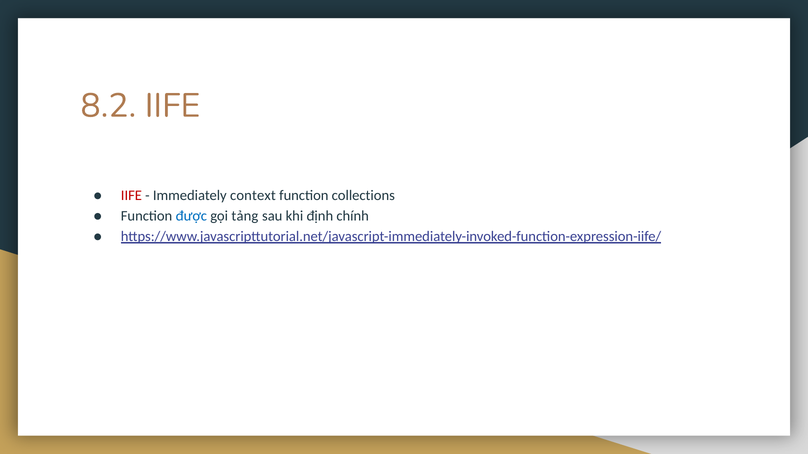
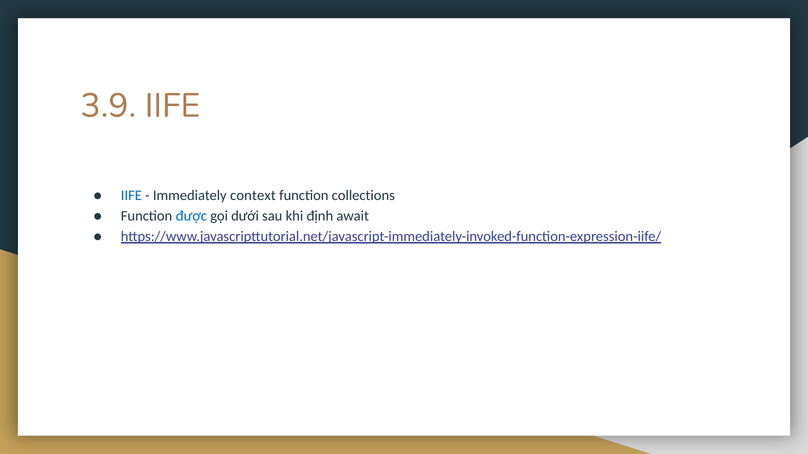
8.2: 8.2 -> 3.9 (108, 106)
IIFE colour: red -> blue (131, 196)
tảng: tảng -> dưới (245, 216)
chính: chính -> await (353, 216)
